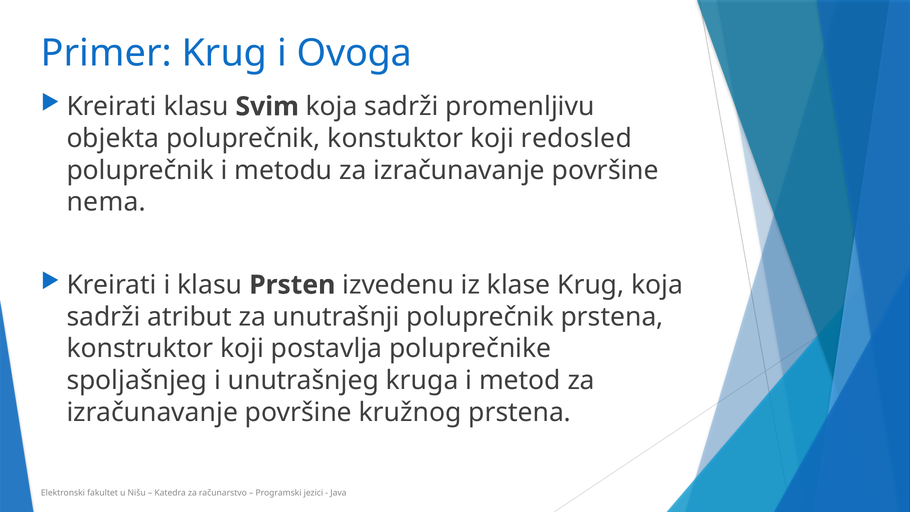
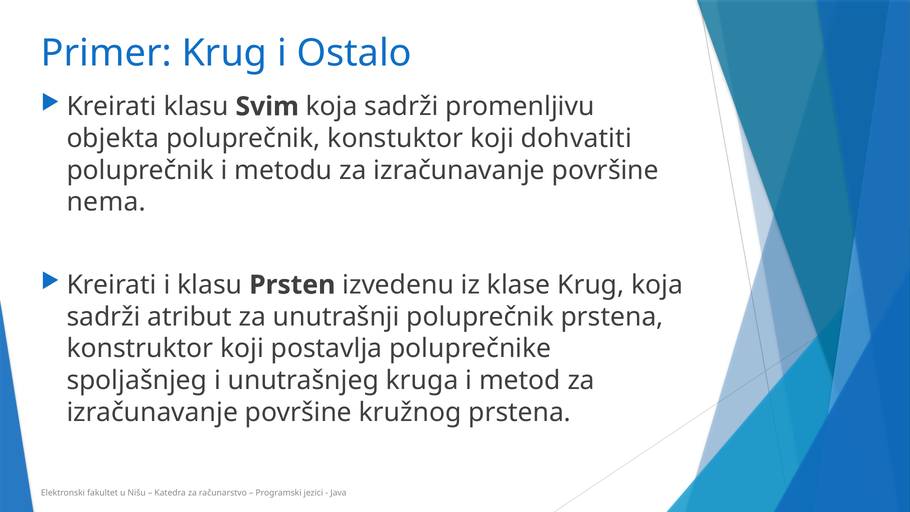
Ovoga: Ovoga -> Ostalo (354, 53)
redosled: redosled -> dohvatiti (576, 138)
